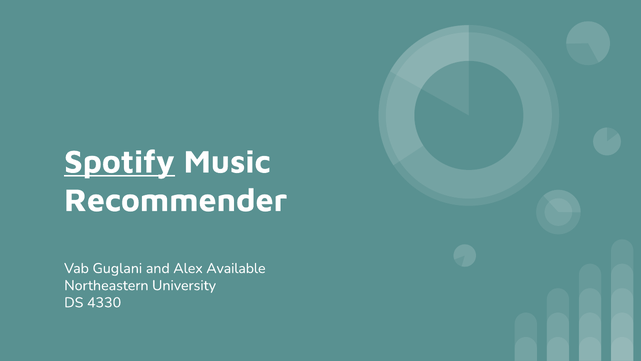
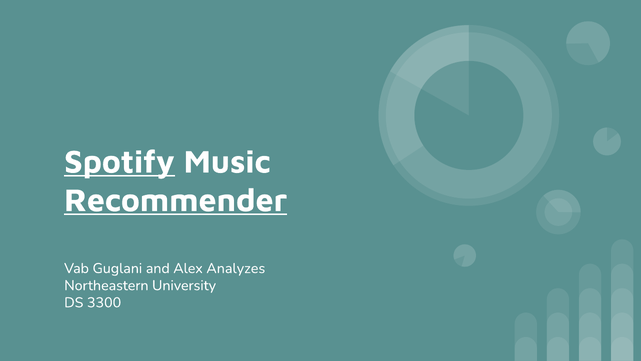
Recommender underline: none -> present (176, 200)
Available: Available -> Analyzes (236, 268)
4330: 4330 -> 3300 (104, 302)
